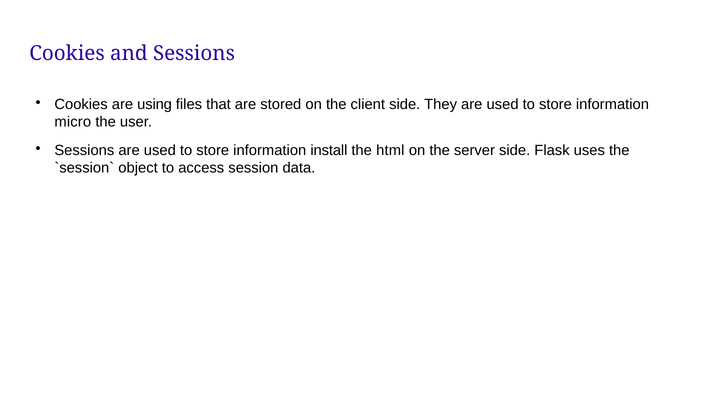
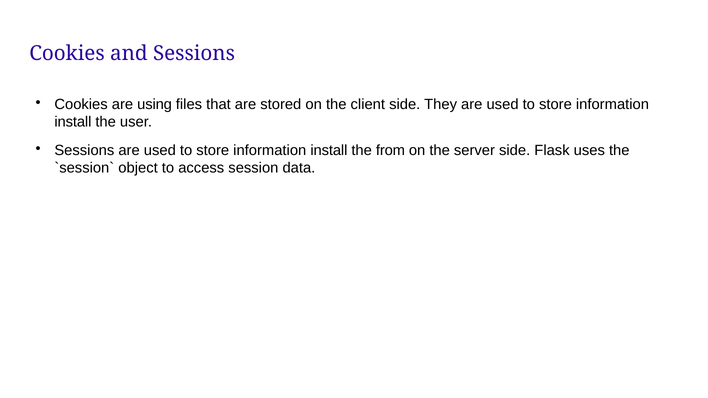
micro: micro -> install (73, 122)
html: html -> from (390, 150)
